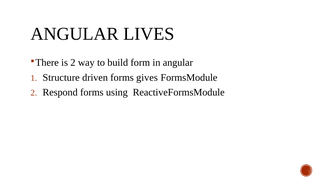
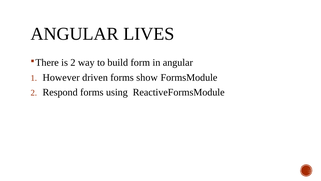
Structure: Structure -> However (61, 77)
gives: gives -> show (147, 77)
